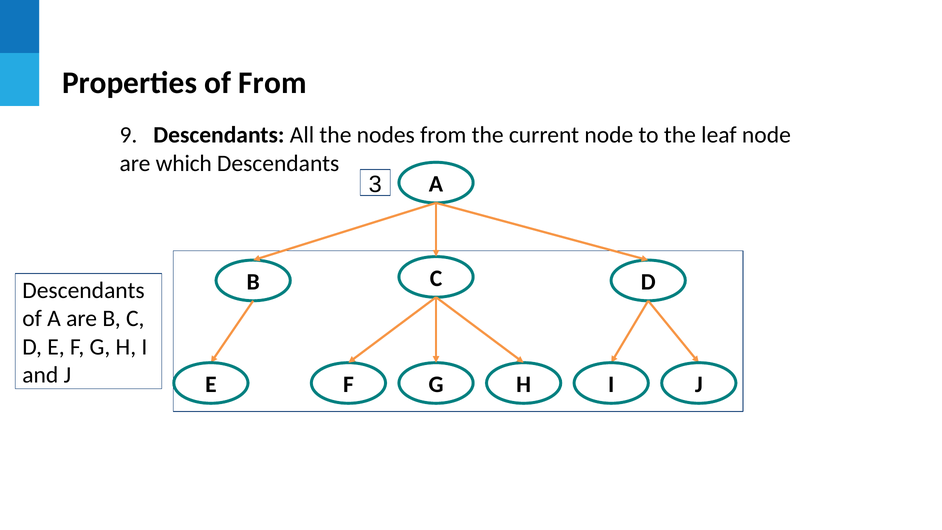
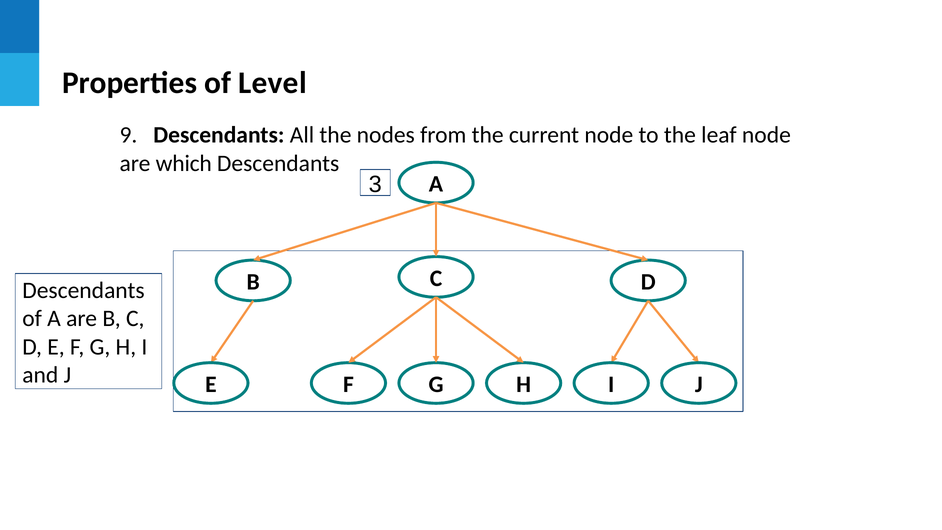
of From: From -> Level (272, 83)
